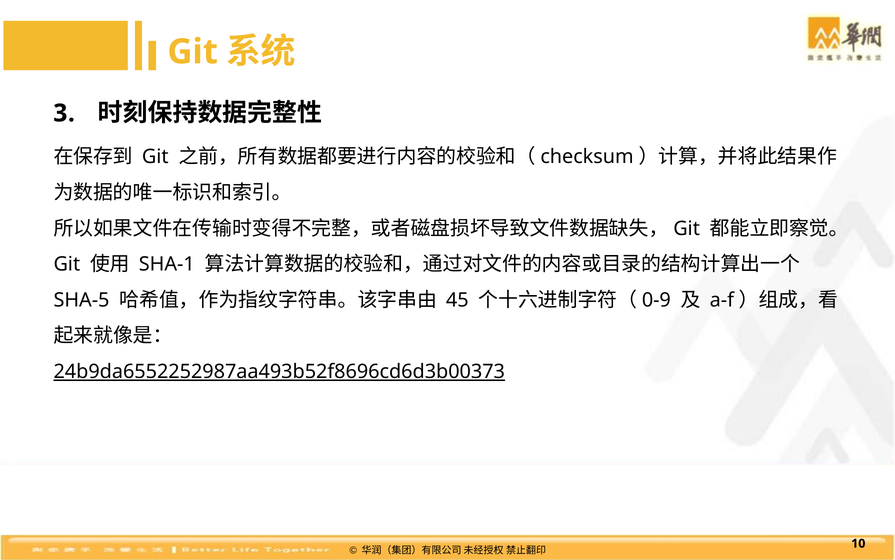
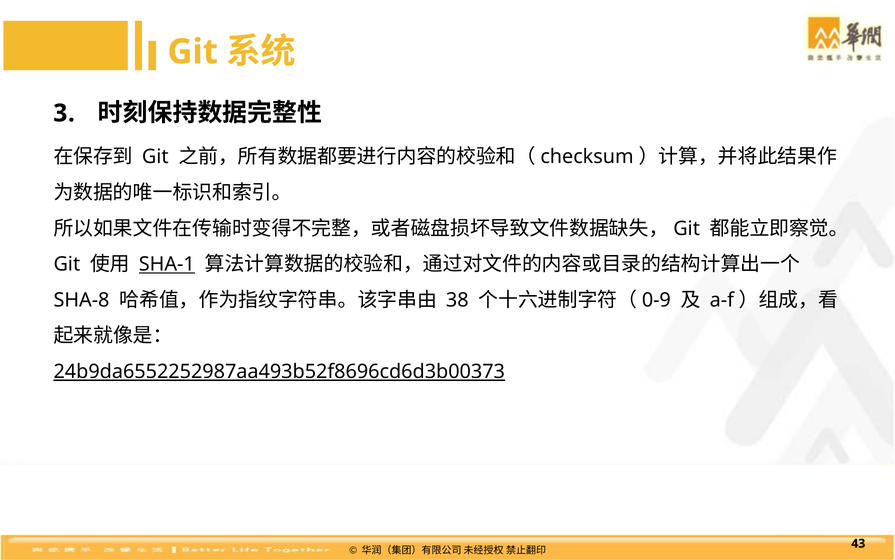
SHA-1 underline: none -> present (167, 264)
SHA-5: SHA-5 -> SHA-8 (82, 300)
45: 45 -> 38 (457, 300)
10: 10 -> 43 (858, 543)
